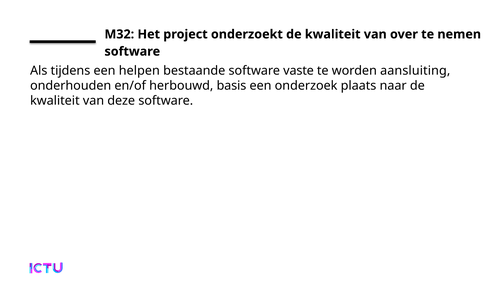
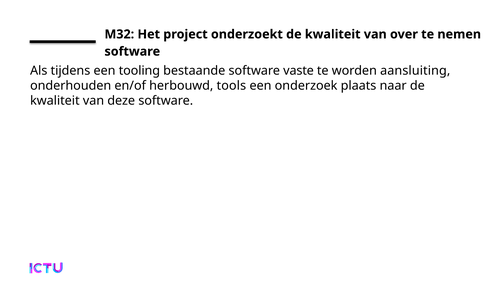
helpen: helpen -> tooling (139, 71)
basis: basis -> tools (231, 86)
